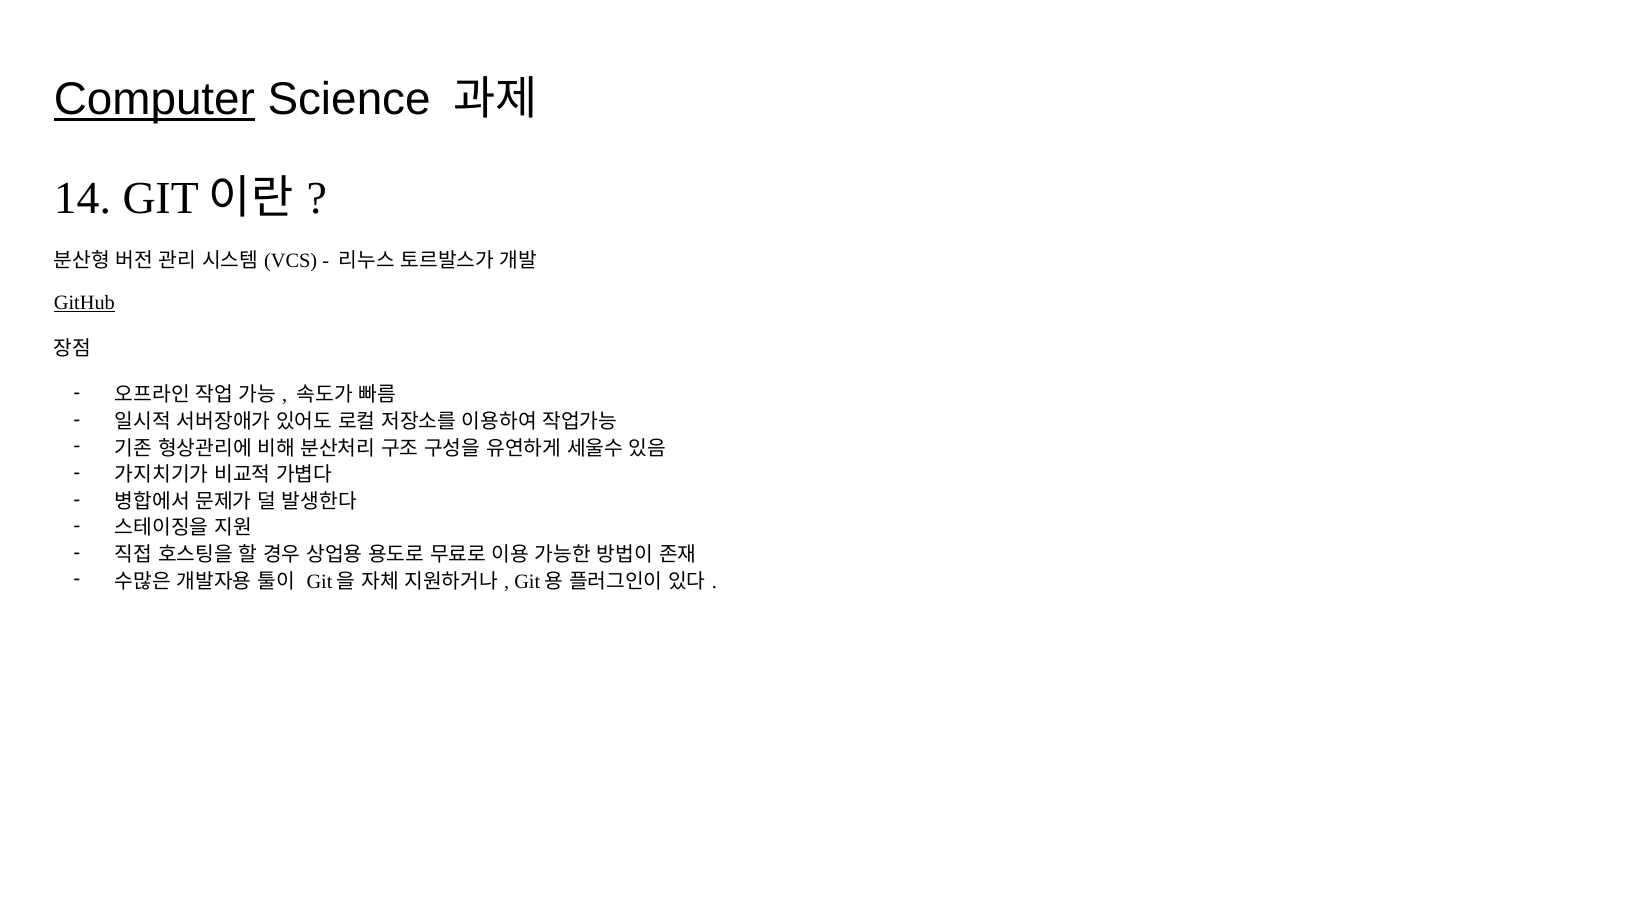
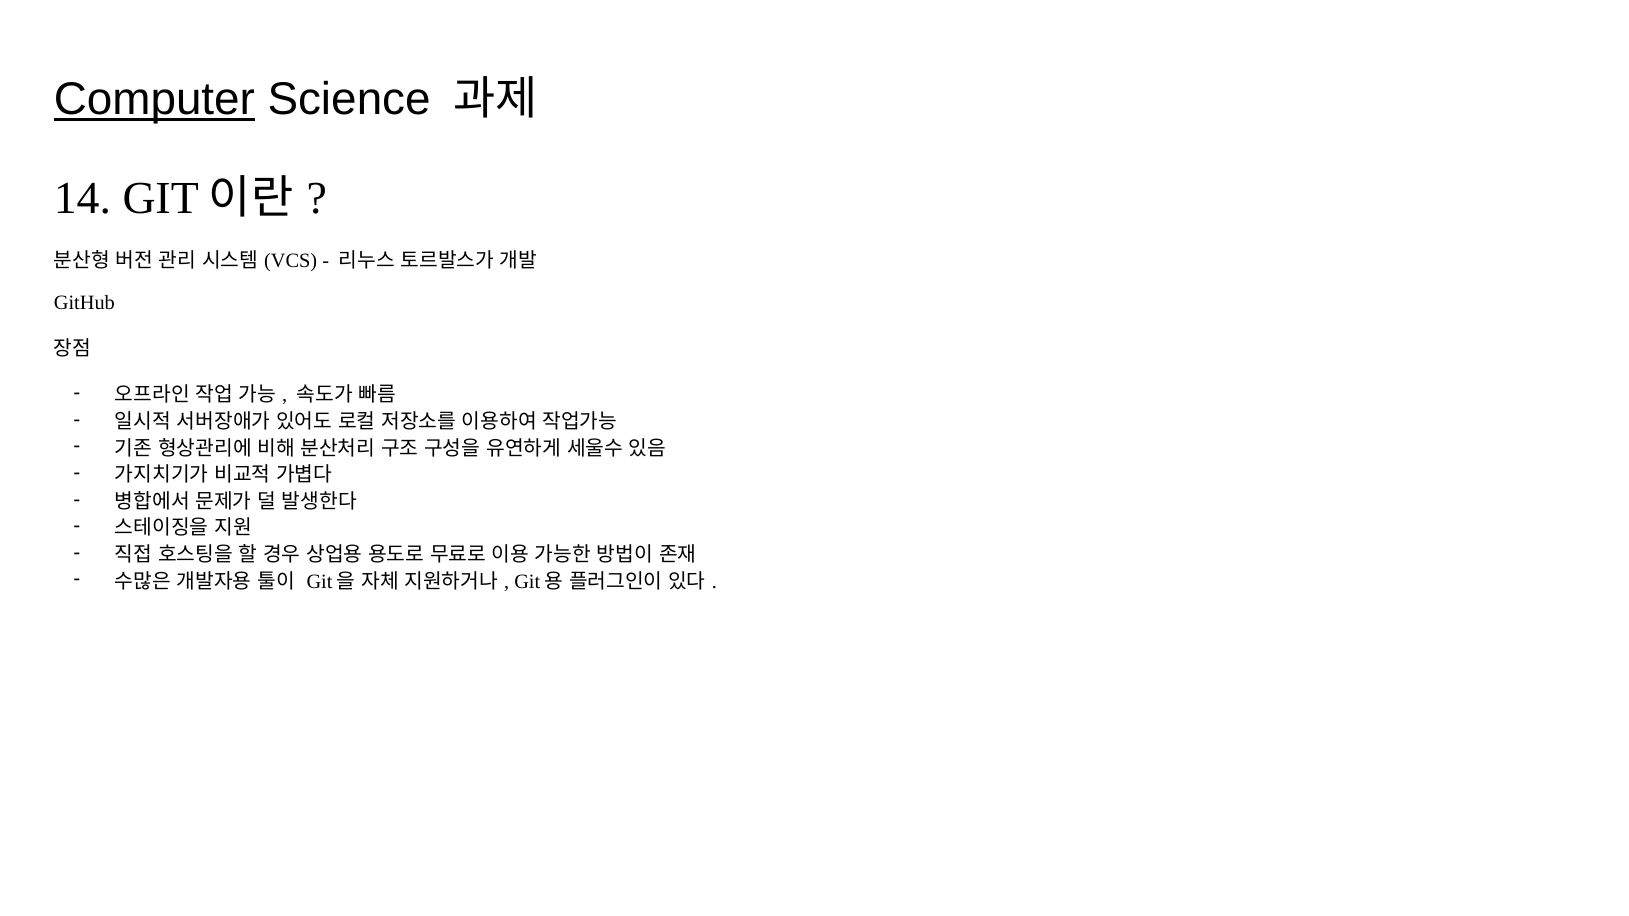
GitHub underline: present -> none (84, 303)
